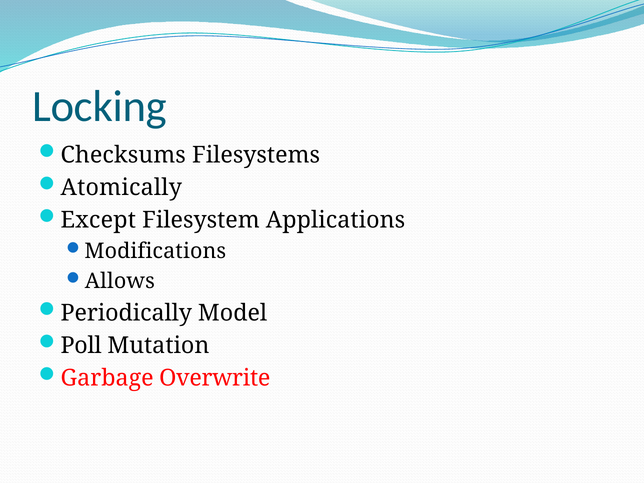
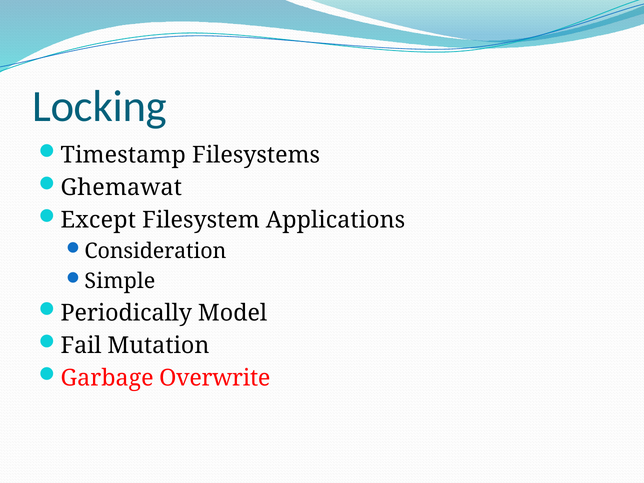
Checksums: Checksums -> Timestamp (123, 155)
Atomically: Atomically -> Ghemawat (121, 188)
Modifications: Modifications -> Consideration (155, 251)
Allows: Allows -> Simple (120, 281)
Poll: Poll -> Fail (81, 346)
